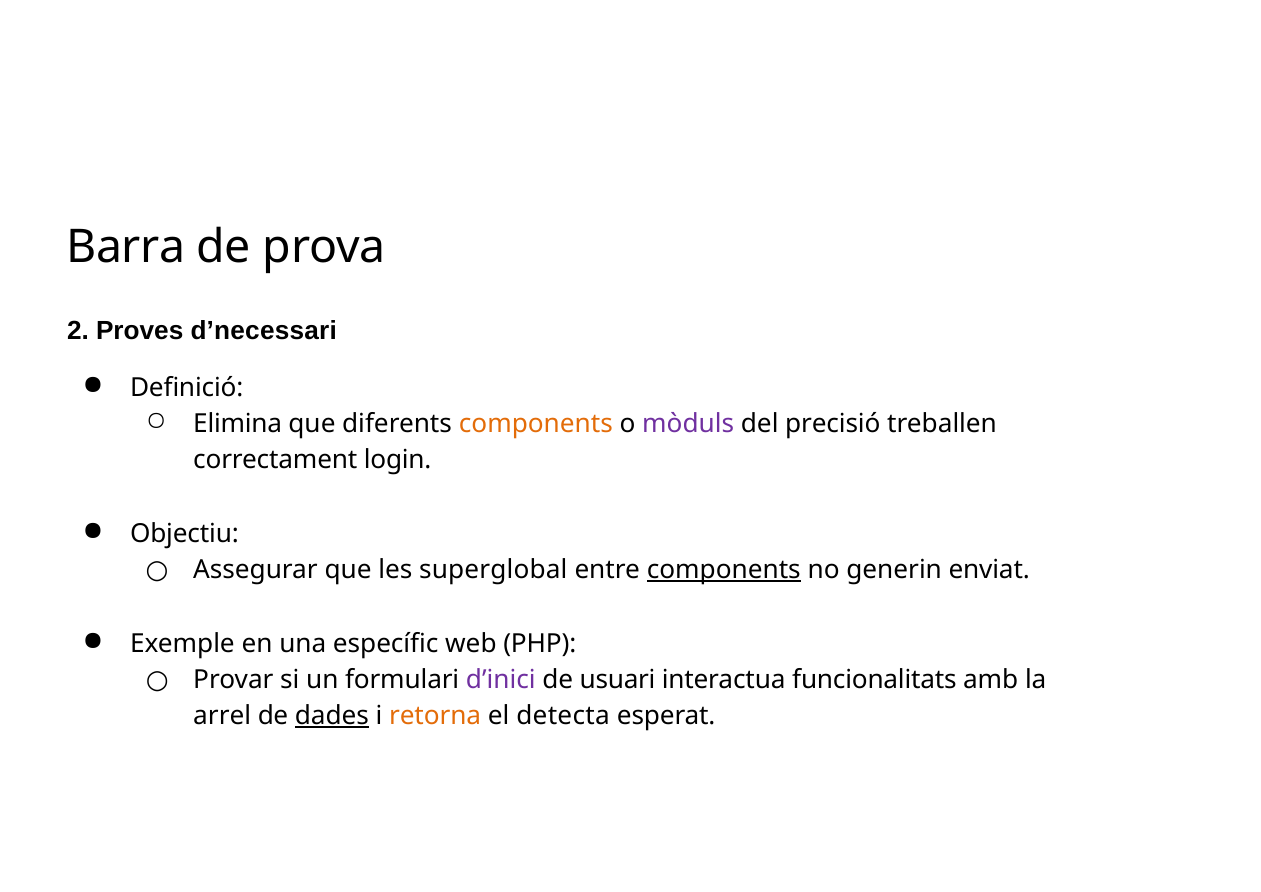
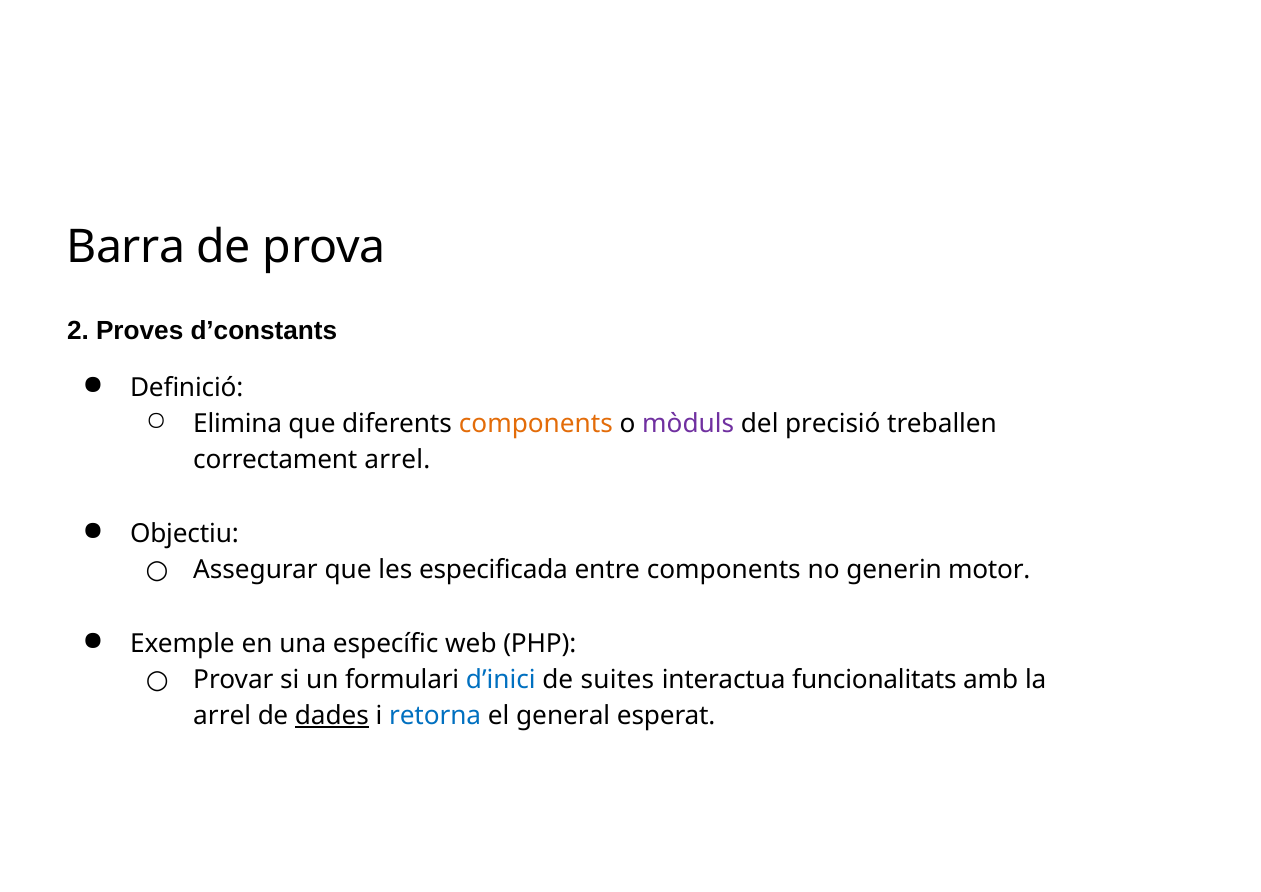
d’necessari: d’necessari -> d’constants (264, 331)
correctament login: login -> arrel (397, 460)
superglobal: superglobal -> especificada (493, 570)
components underline: present -> none (724, 570)
enviat: enviat -> motor (989, 570)
d’inici colour: purple -> blue (501, 680)
usuari: usuari -> suites (617, 680)
retorna colour: orange -> blue (435, 716)
detecta: detecta -> general (563, 716)
